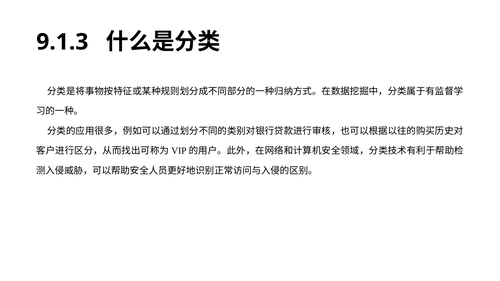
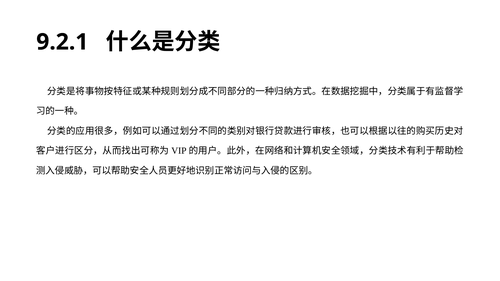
9.1.3: 9.1.3 -> 9.2.1 (62, 42)
